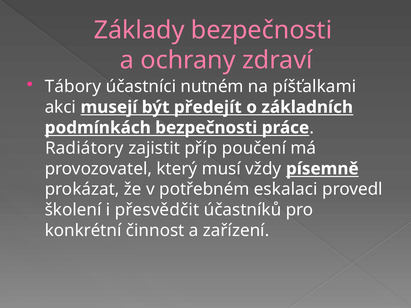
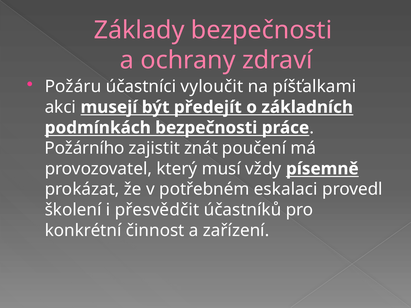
Tábory: Tábory -> Požáru (73, 87)
nutném: nutném -> vyloučit (212, 87)
Radiátory: Radiátory -> Požárního (84, 148)
příp: příp -> znát (201, 148)
